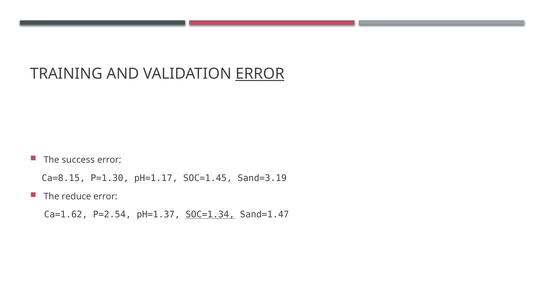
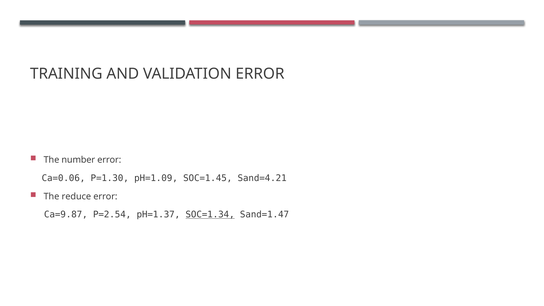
ERROR underline: present -> none (260, 74)
success: success -> number (78, 160)
Ca=8.15: Ca=8.15 -> Ca=0.06 (63, 178)
pH=1.17: pH=1.17 -> pH=1.09 (156, 178)
Sand=3.19: Sand=3.19 -> Sand=4.21 (262, 178)
Ca=1.62: Ca=1.62 -> Ca=9.87 (66, 215)
